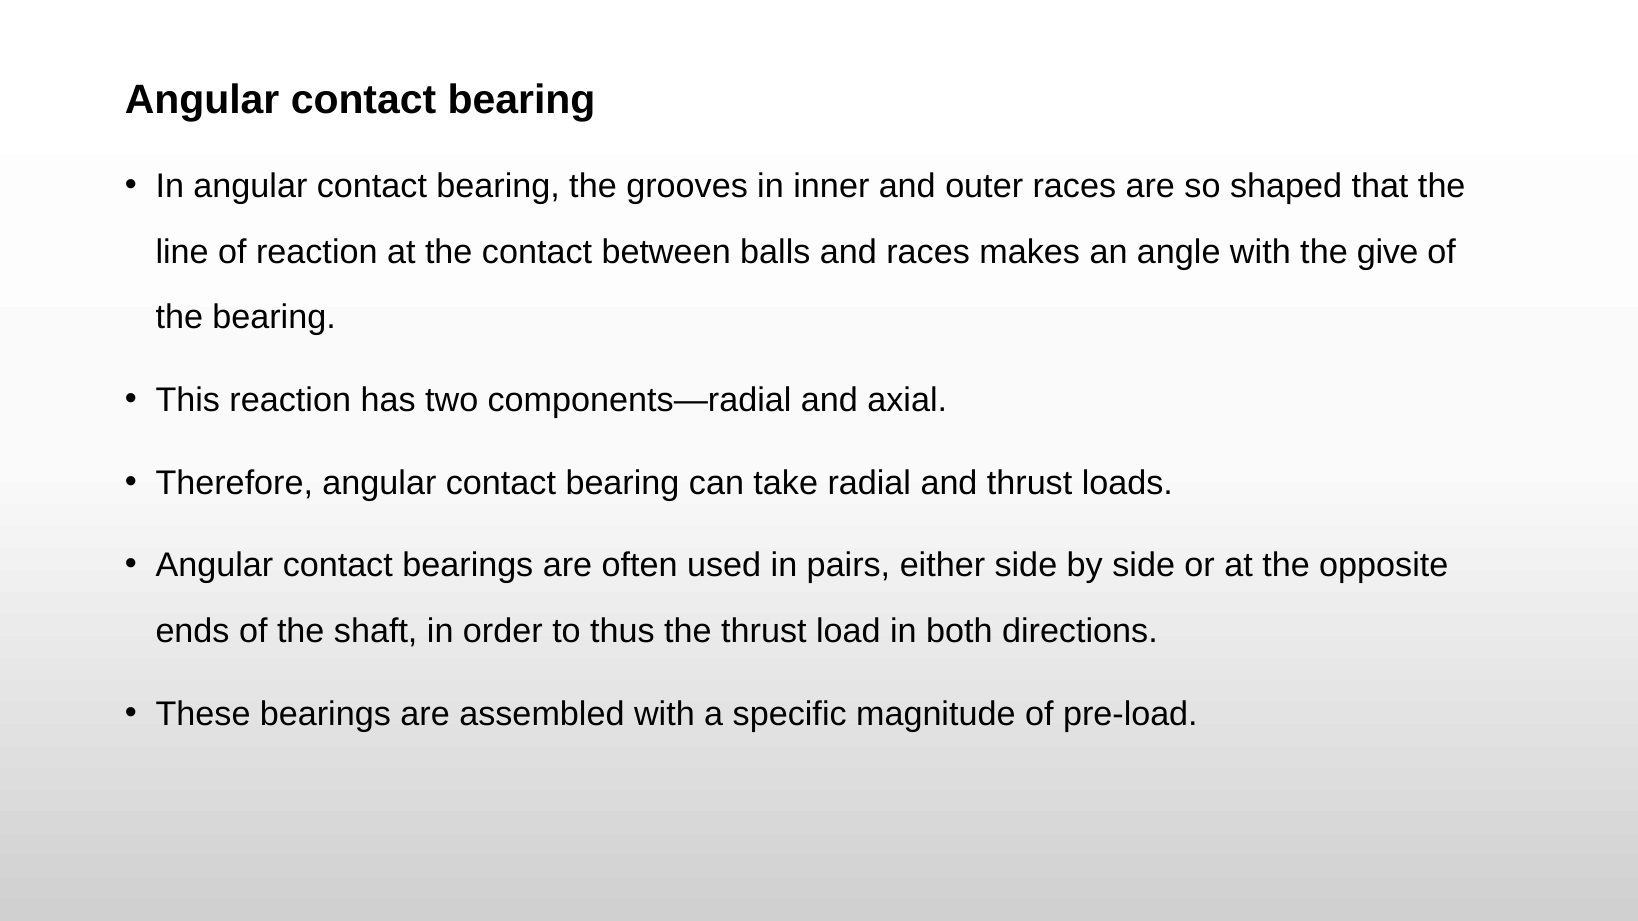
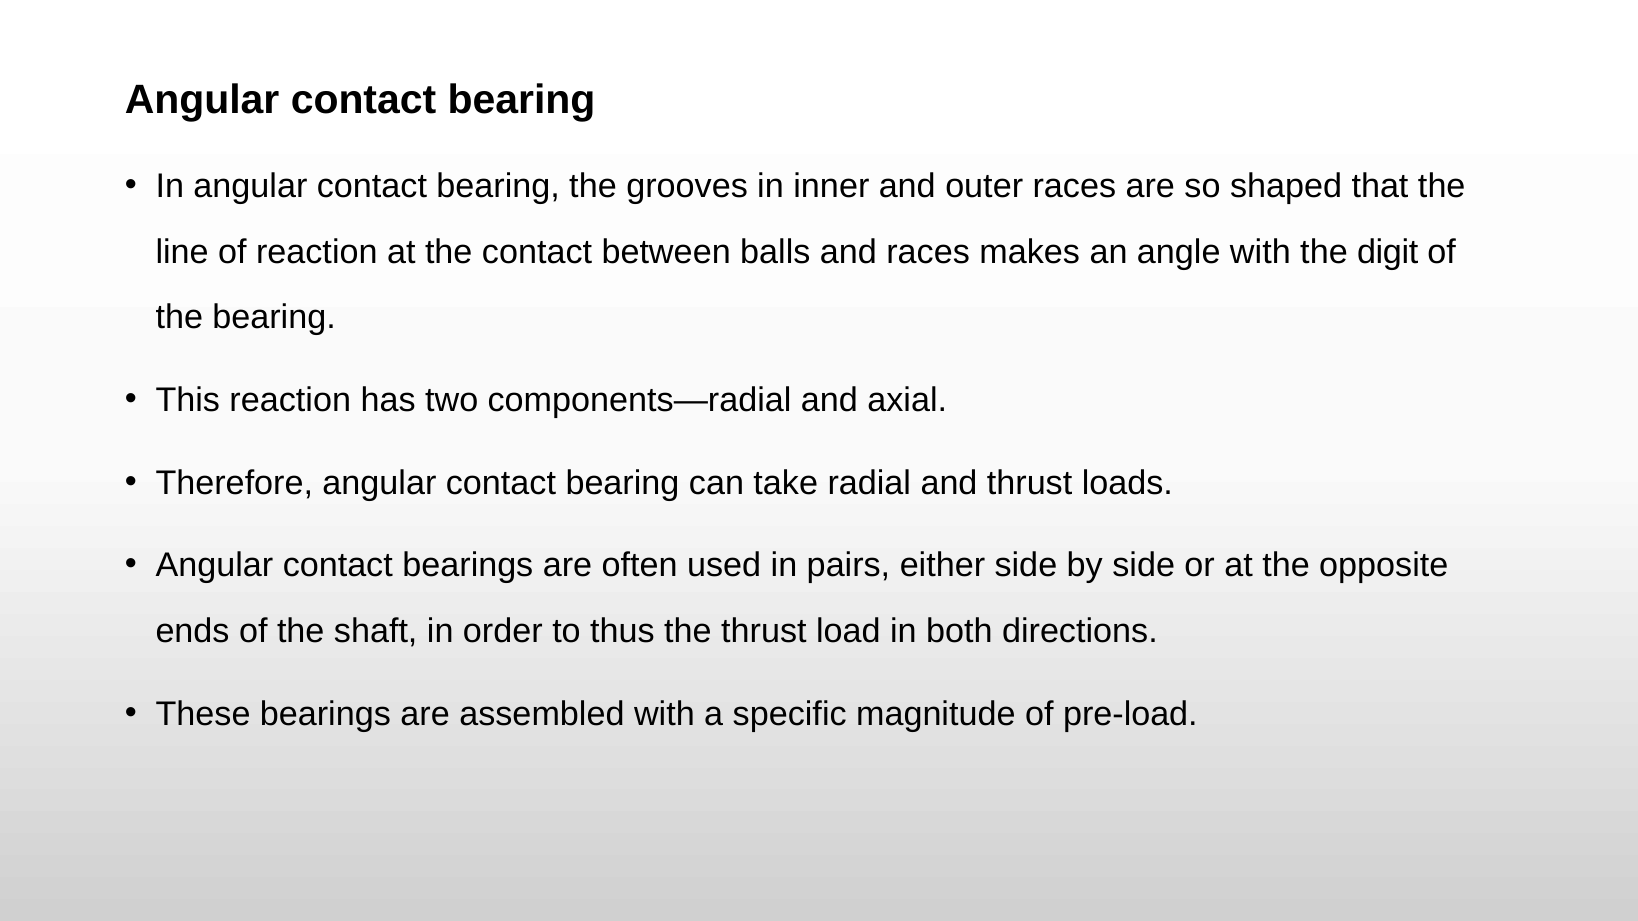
give: give -> digit (1388, 252)
